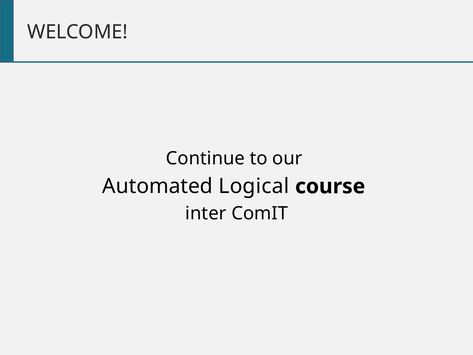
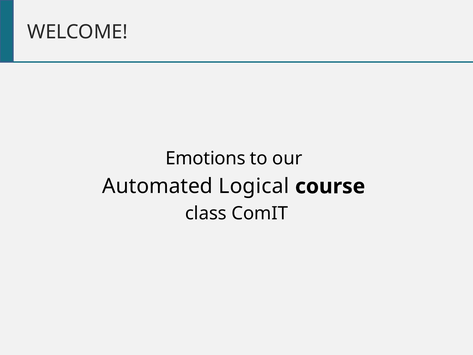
Continue: Continue -> Emotions (206, 158)
inter: inter -> class (206, 213)
